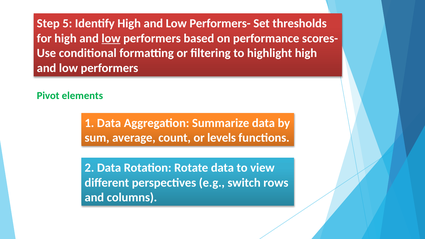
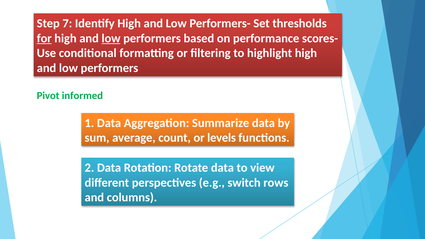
5: 5 -> 7 (67, 23)
for underline: none -> present (44, 38)
elements: elements -> informed (82, 96)
